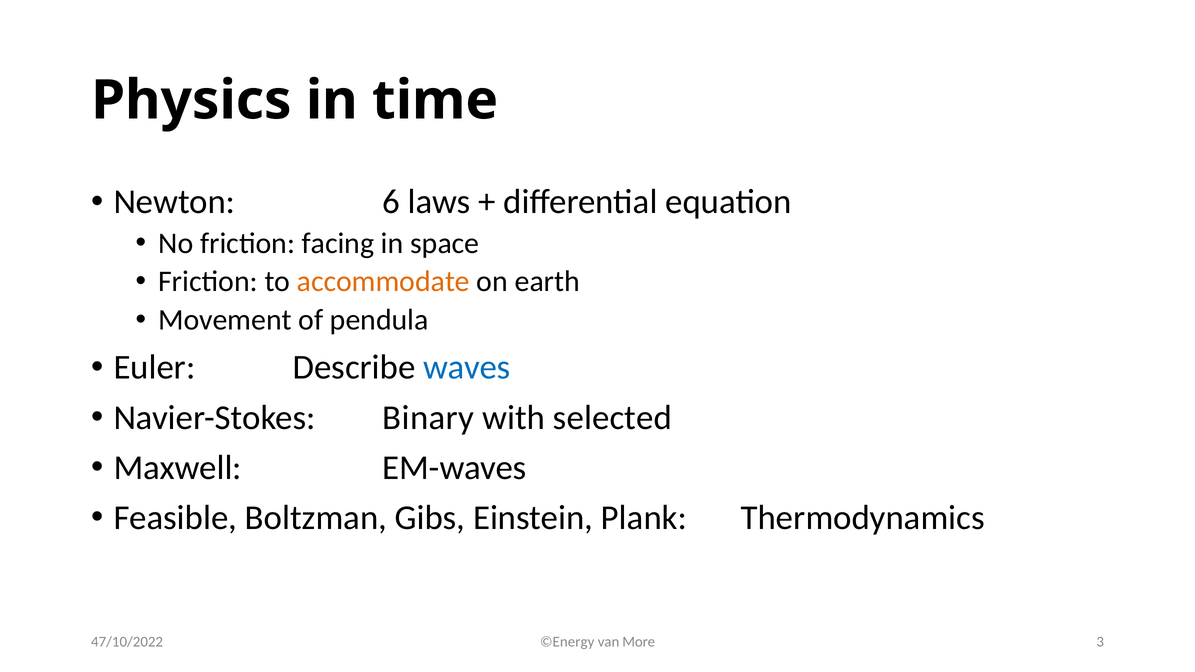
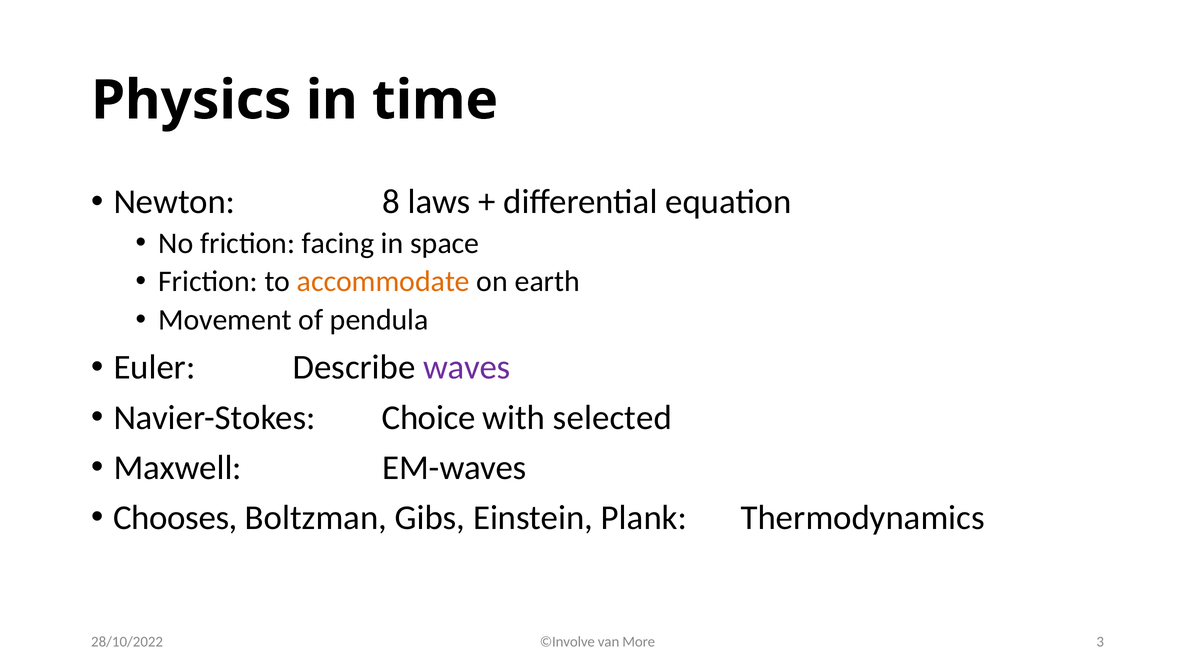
6: 6 -> 8 (391, 202)
waves colour: blue -> purple (467, 368)
Binary: Binary -> Choice (429, 418)
Feasible: Feasible -> Chooses (175, 518)
©Energy: ©Energy -> ©Involve (567, 642)
47/10/2022: 47/10/2022 -> 28/10/2022 (127, 642)
